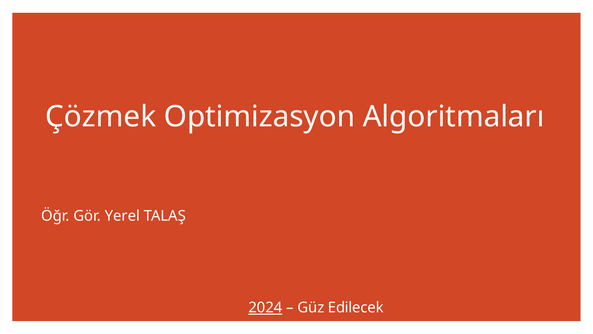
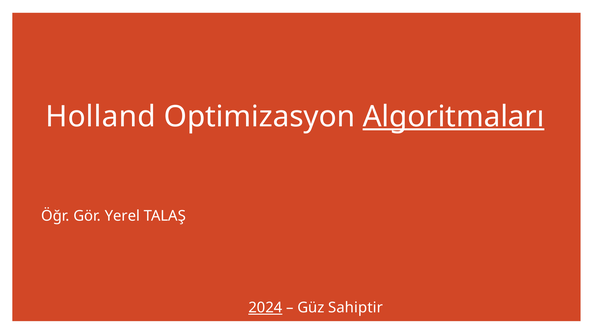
Çözmek: Çözmek -> Holland (101, 116)
Algoritmaları underline: none -> present (454, 116)
Edilecek: Edilecek -> Sahiptir (356, 307)
